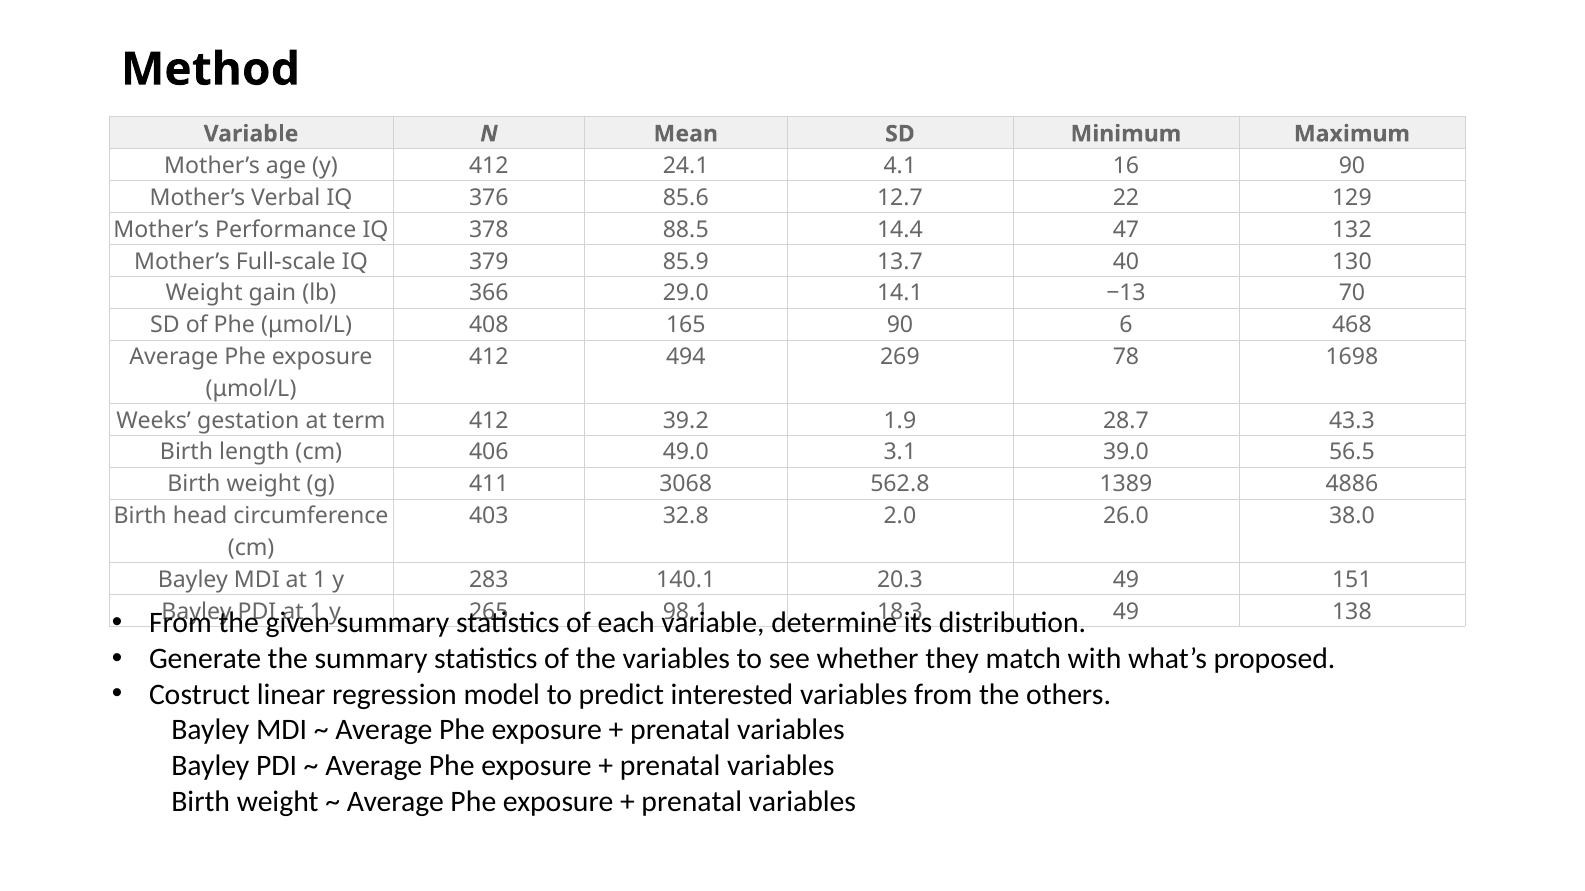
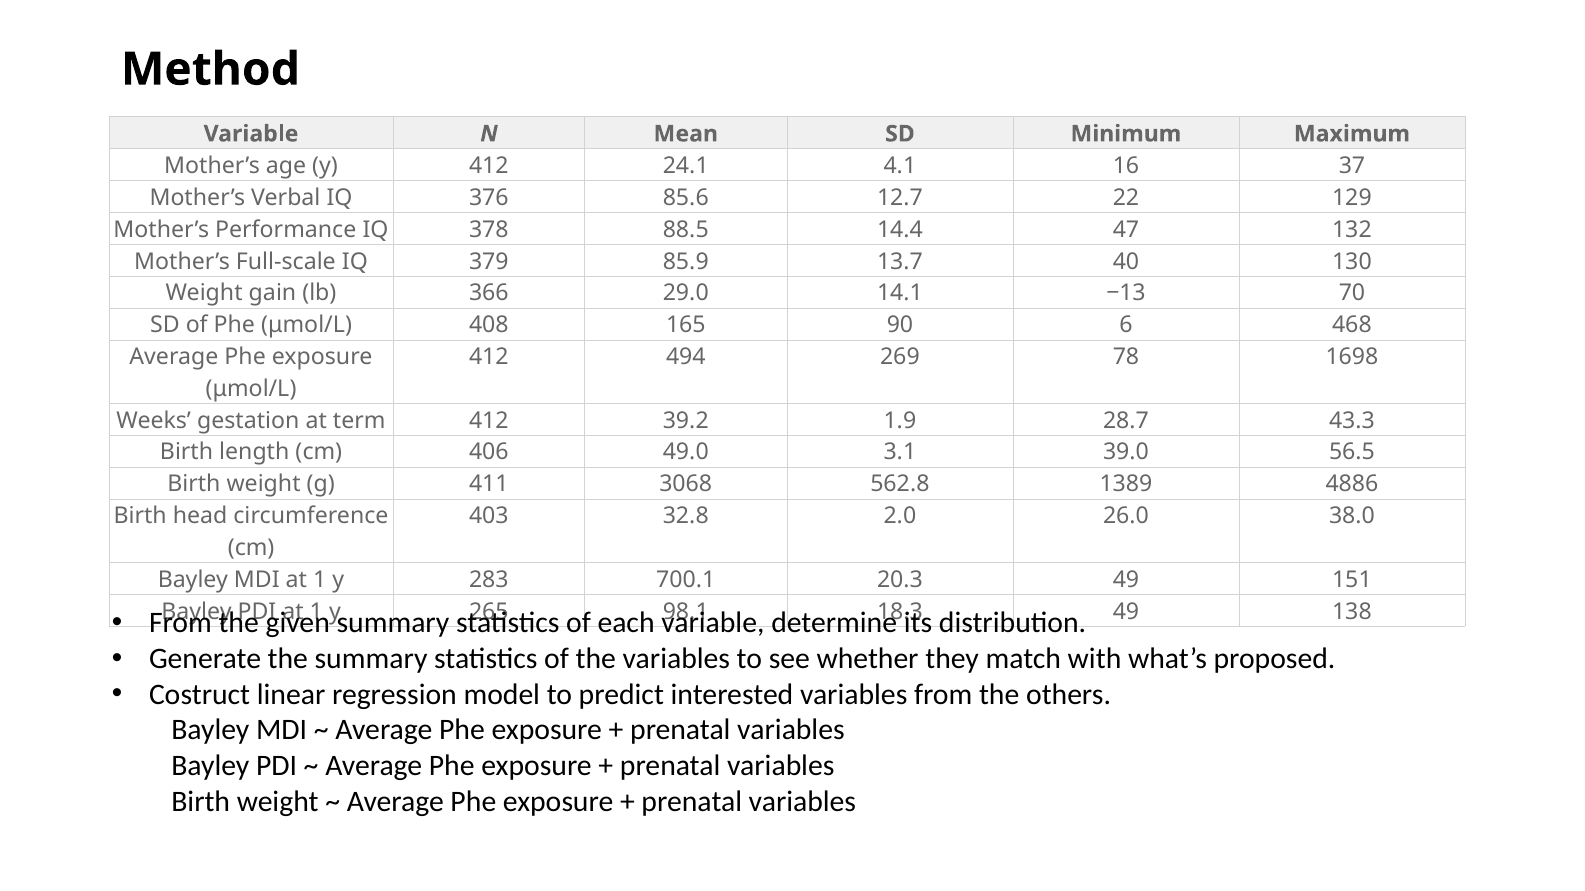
16 90: 90 -> 37 (1352, 166)
140.1: 140.1 -> 700.1 (686, 580)
